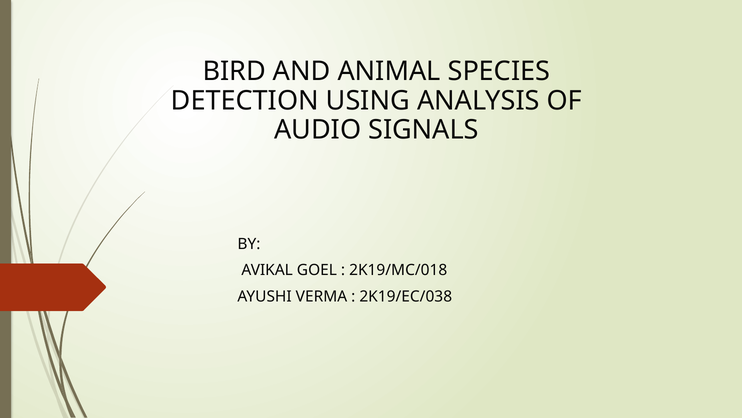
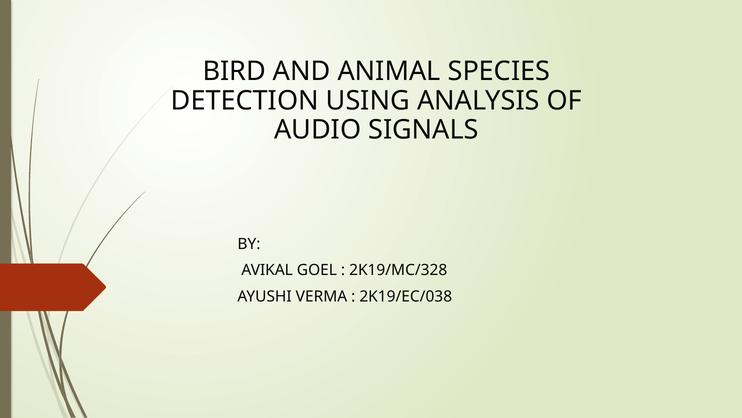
2K19/MC/018: 2K19/MC/018 -> 2K19/MC/328 (398, 270)
